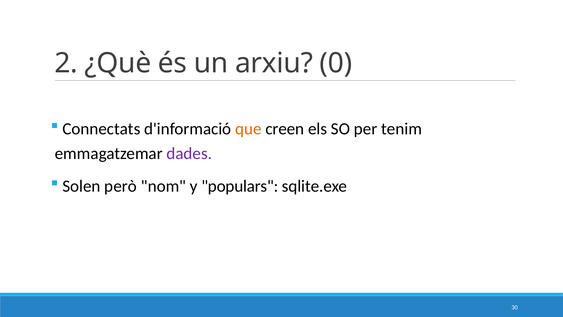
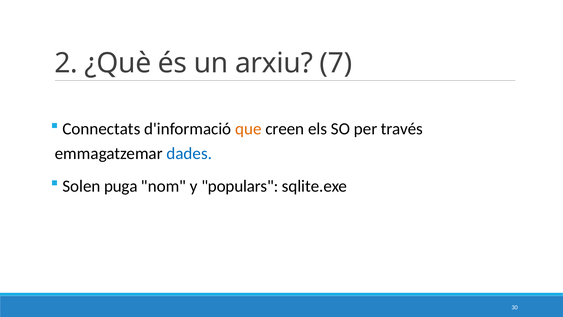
0: 0 -> 7 (336, 63)
tenim: tenim -> través (402, 129)
dades colour: purple -> blue (189, 153)
però: però -> puga (121, 186)
